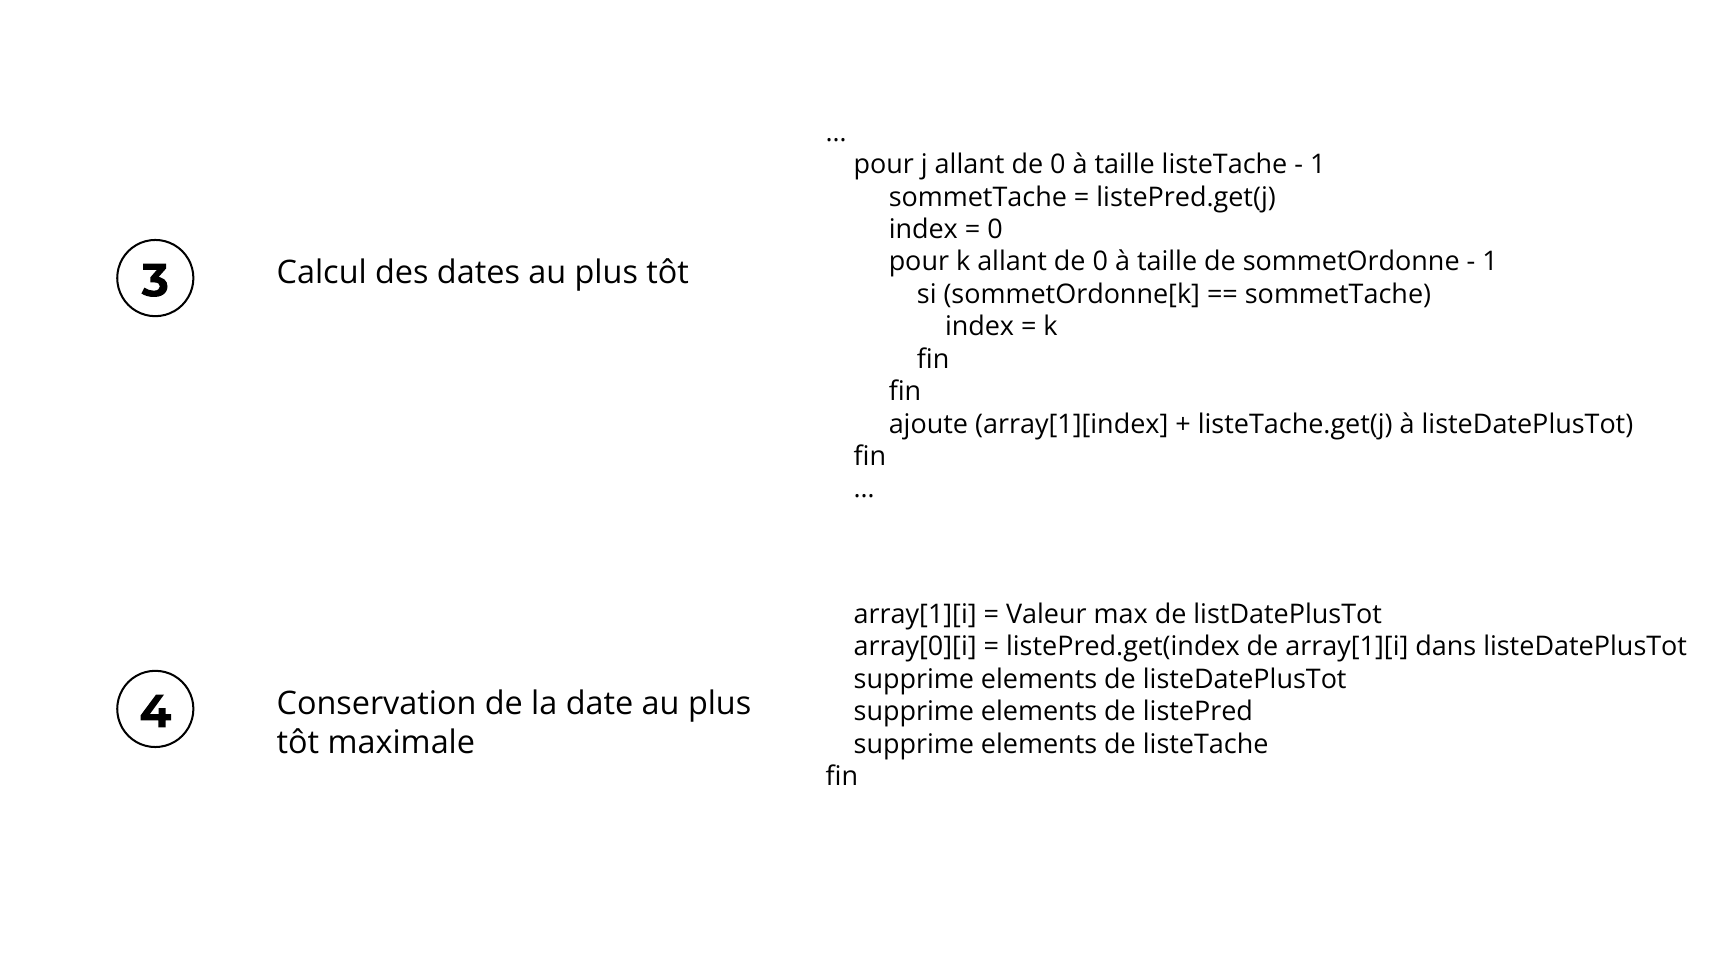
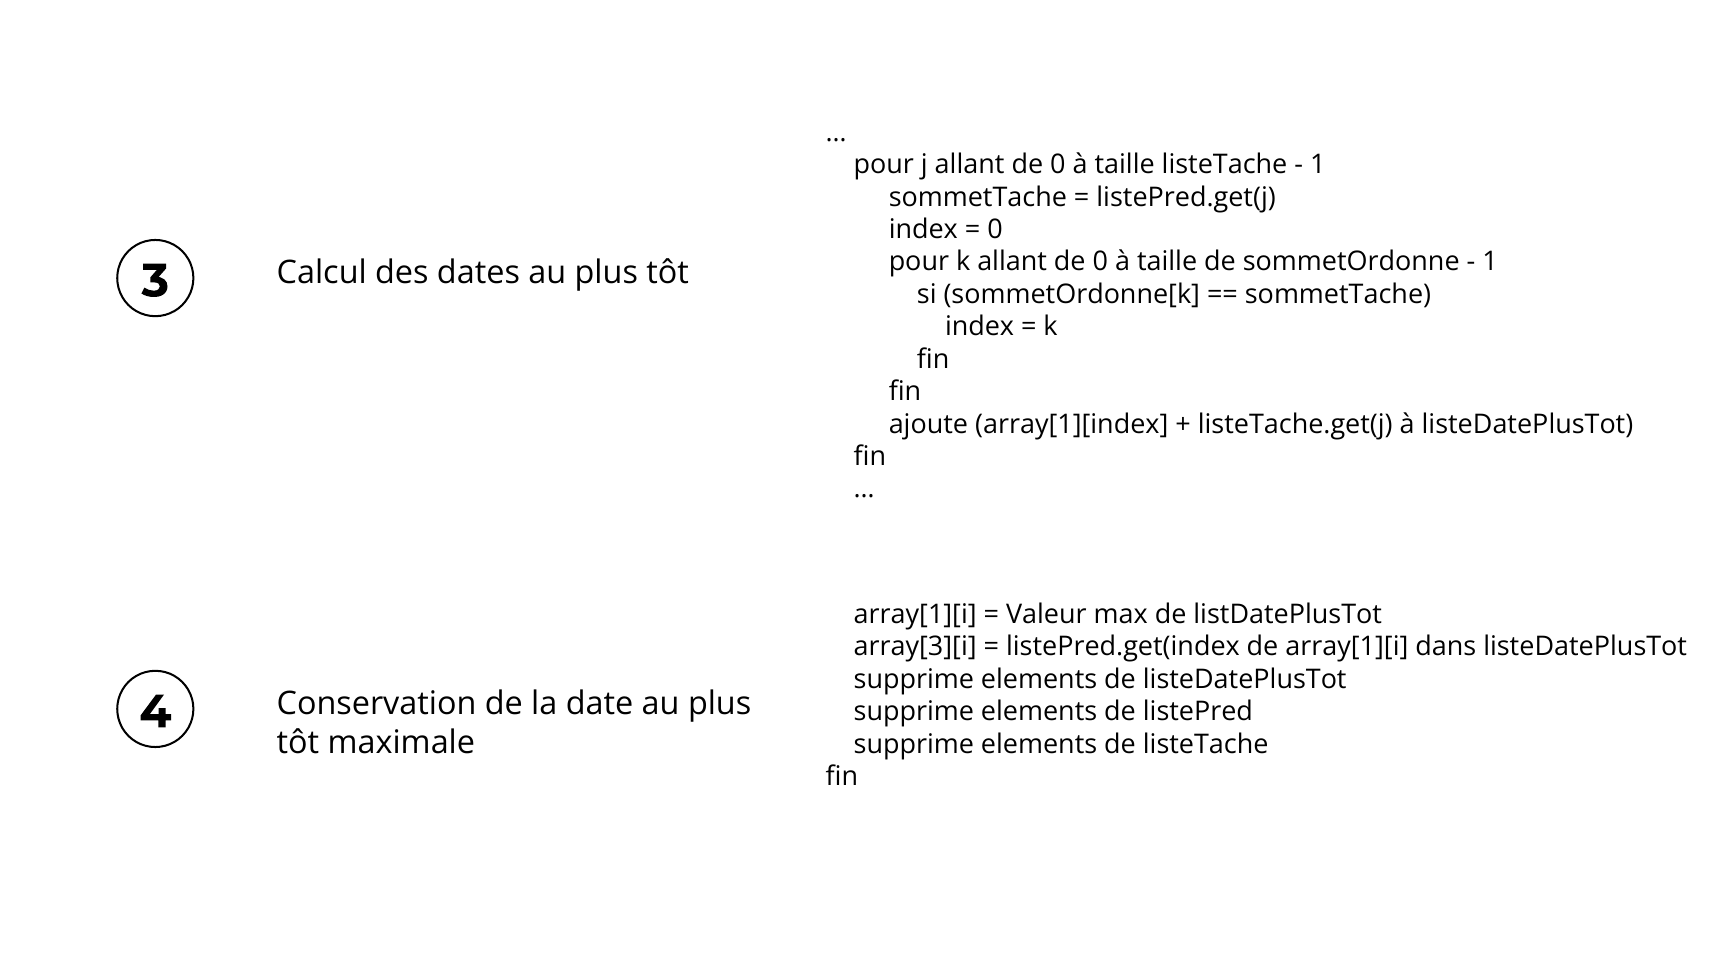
array[0][i: array[0][i -> array[3][i (915, 647)
